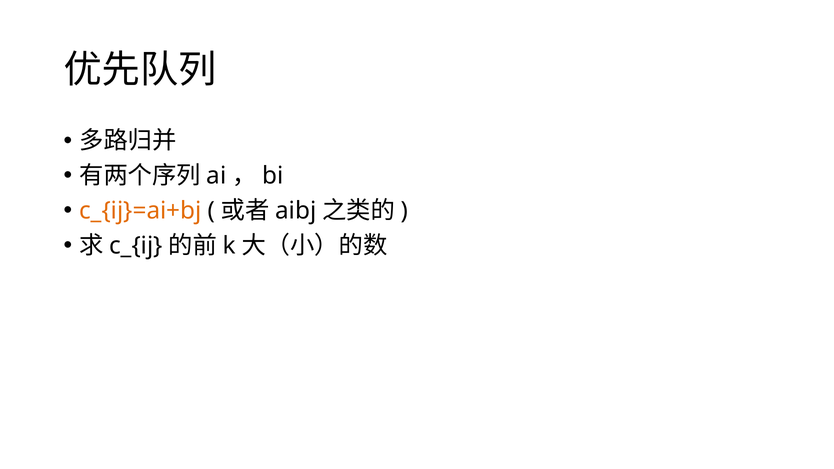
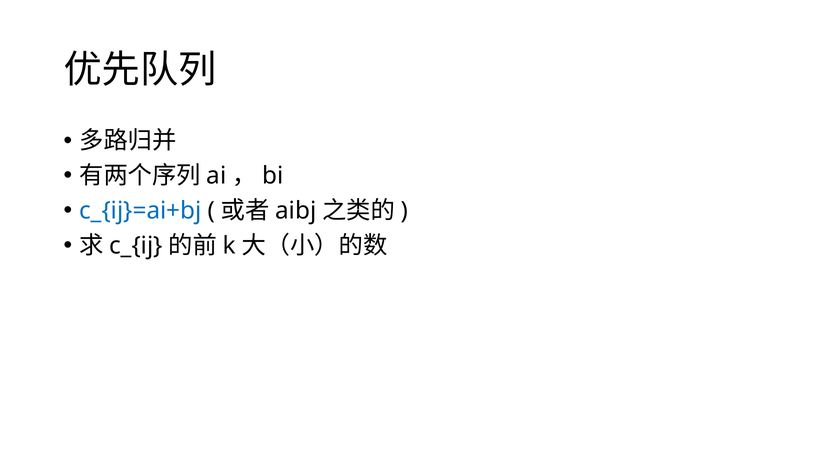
c_{ij}=ai+bj colour: orange -> blue (140, 211)
